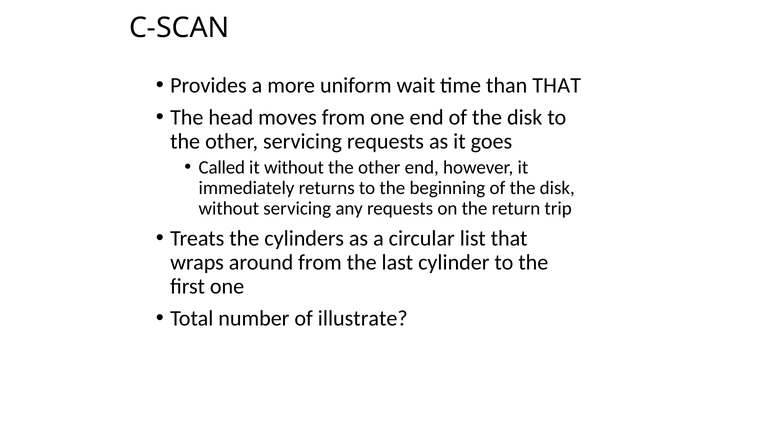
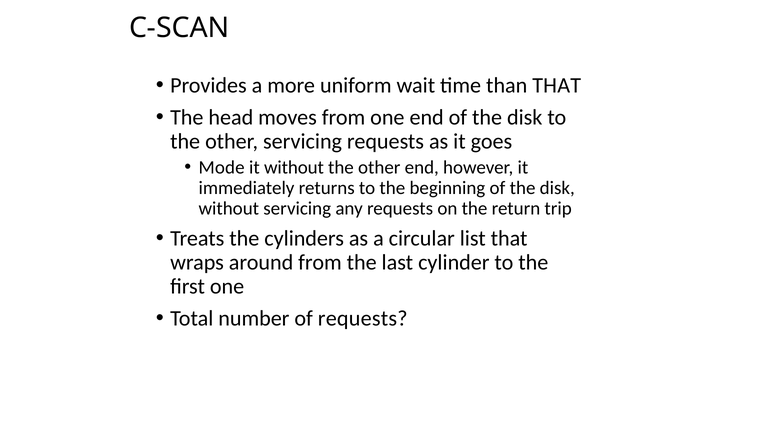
Called: Called -> Mode (222, 167)
of illustrate: illustrate -> requests (363, 318)
